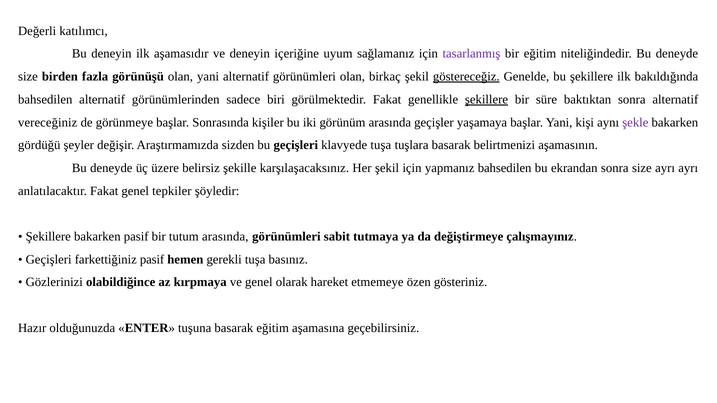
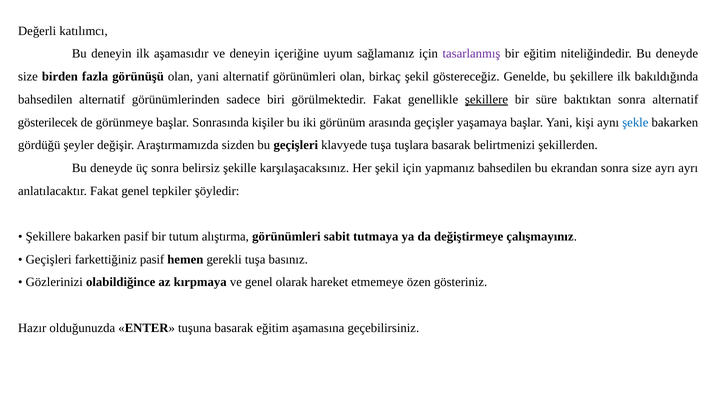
göstereceğiz underline: present -> none (466, 77)
vereceğiniz: vereceğiniz -> gösterilecek (48, 122)
şekle colour: purple -> blue (635, 122)
aşamasının: aşamasının -> şekillerden (568, 145)
üç üzere: üzere -> sonra (165, 168)
tutum arasında: arasında -> alıştırma (225, 237)
